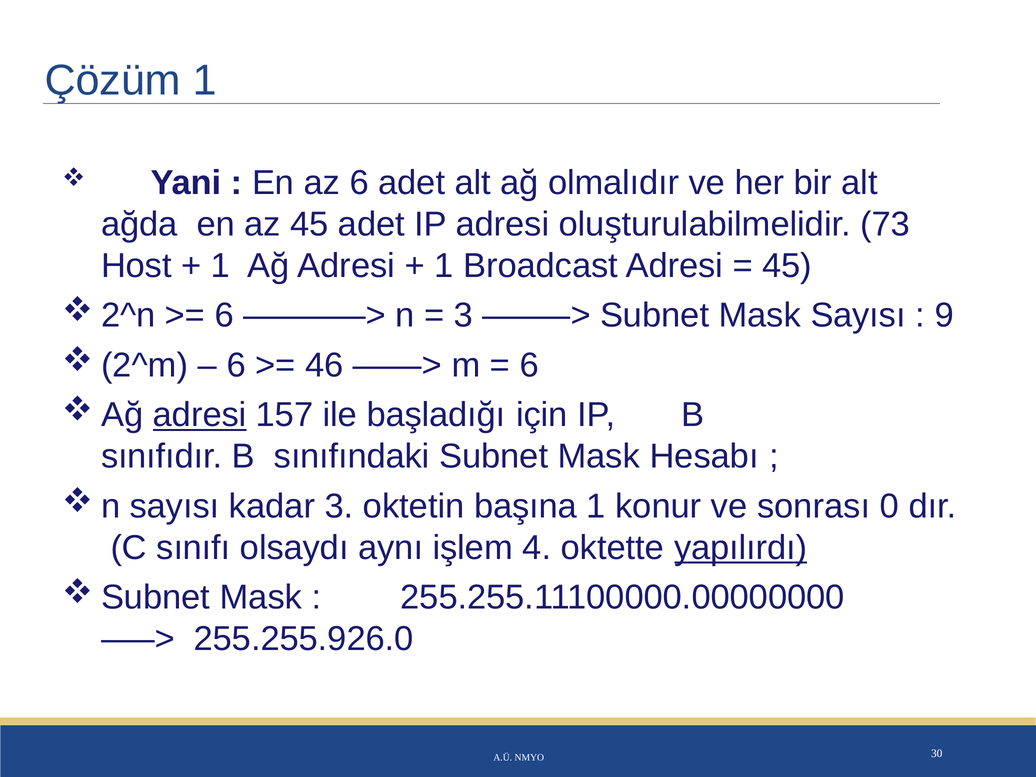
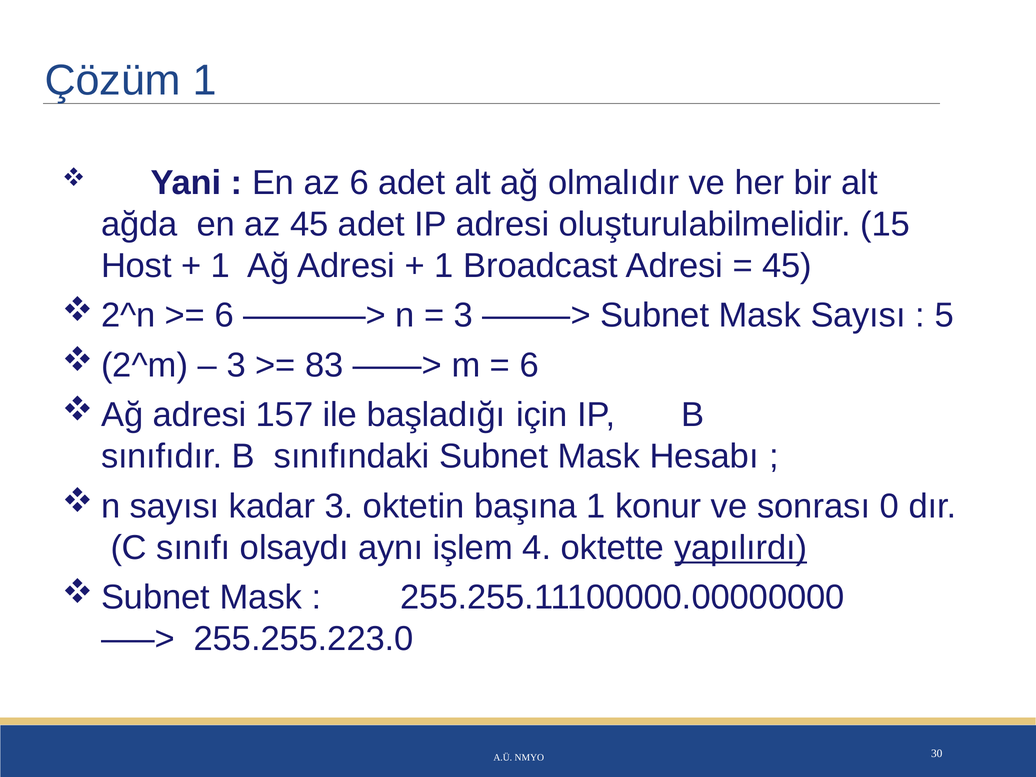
73: 73 -> 15 (885, 224)
9: 9 -> 5 (944, 315)
6: 6 -> 3 (236, 365)
46: 46 -> 83 (324, 365)
adresi underline: present -> none (200, 415)
255.255.926.0: 255.255.926.0 -> 255.255.223.0 (304, 639)
